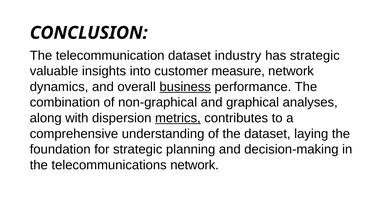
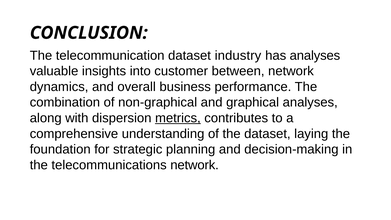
has strategic: strategic -> analyses (315, 55)
measure: measure -> between (238, 71)
business underline: present -> none (185, 87)
